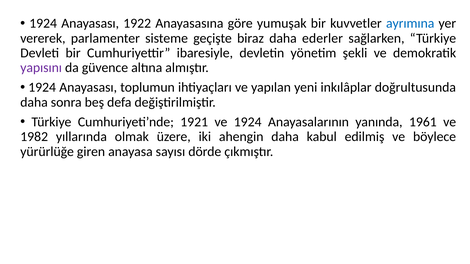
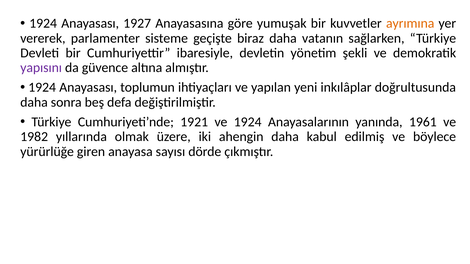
1922: 1922 -> 1927 (137, 23)
ayrımına colour: blue -> orange (410, 23)
ederler: ederler -> vatanın (323, 38)
